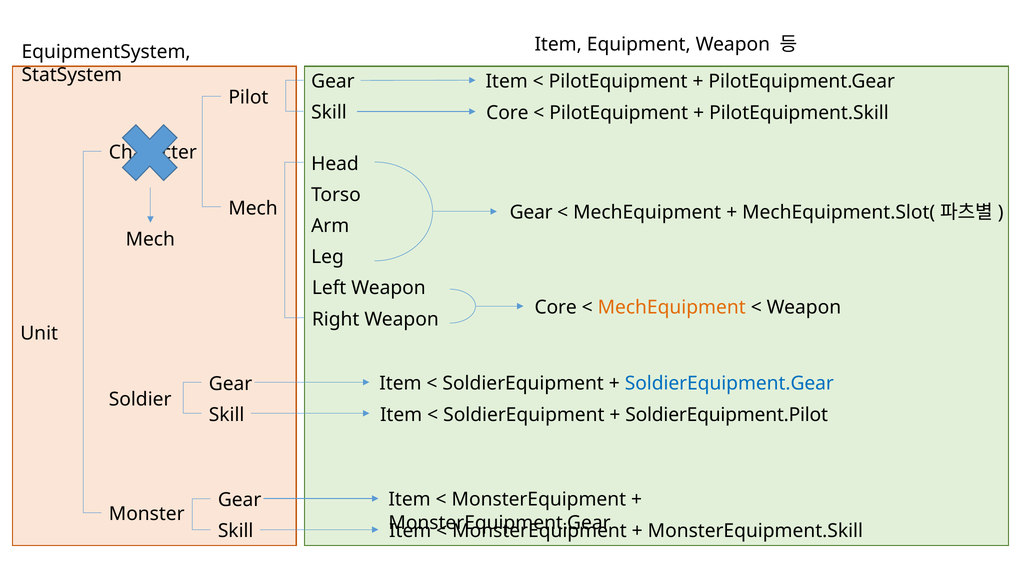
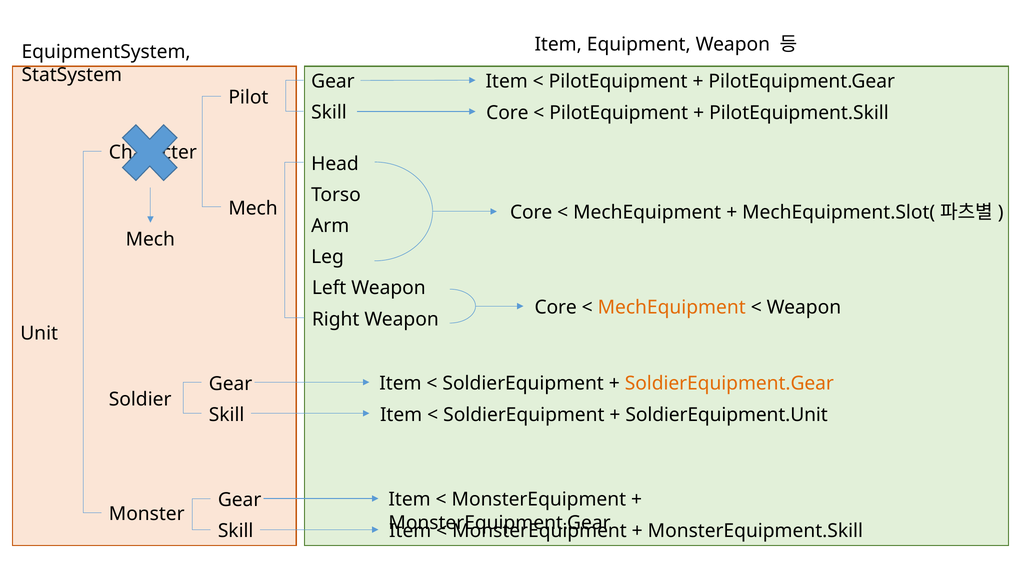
Gear: Gear -> Core (531, 212)
SoldierEquipment.Gear colour: blue -> orange (729, 383)
SoldierEquipment.Pilot: SoldierEquipment.Pilot -> SoldierEquipment.Unit (727, 414)
